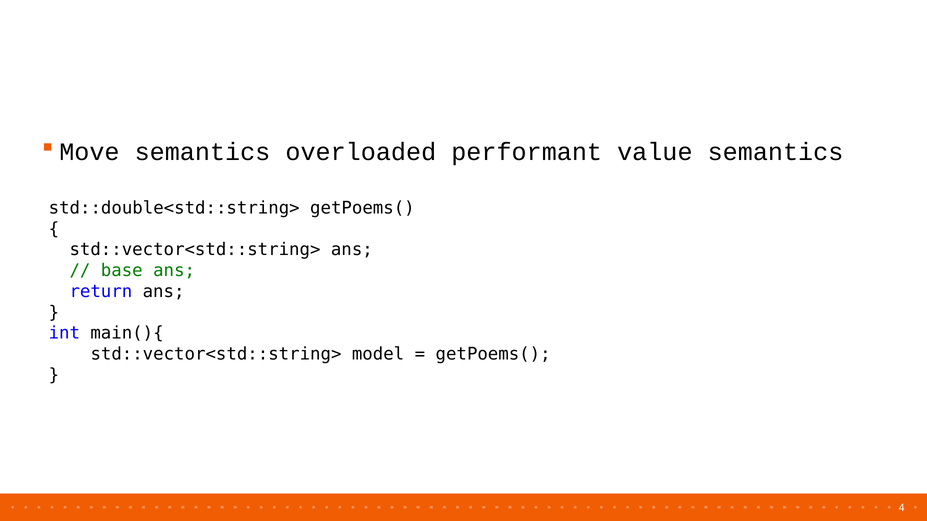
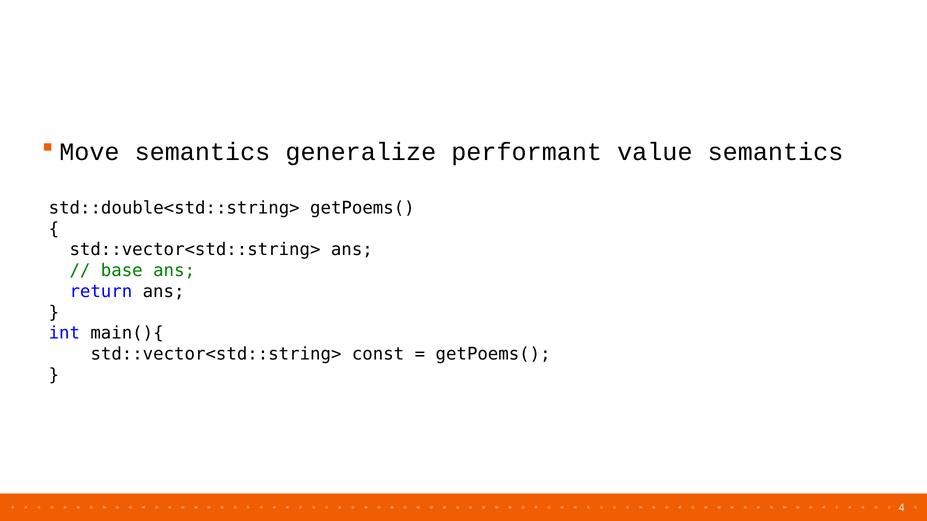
overloaded: overloaded -> generalize (361, 152)
model: model -> const (378, 354)
